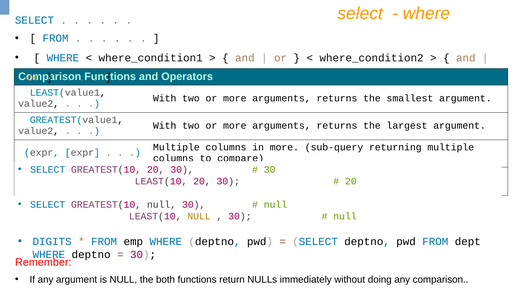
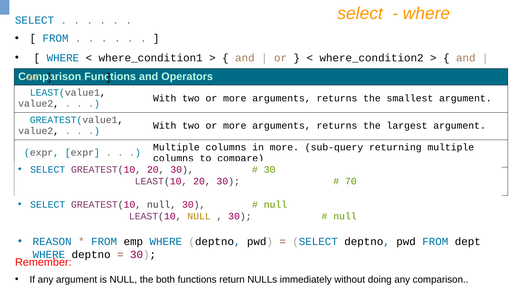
20: 20 -> 70 (351, 181)
DIGITS: DIGITS -> REASON (52, 242)
